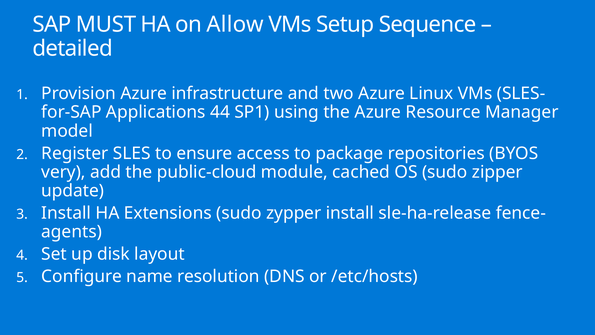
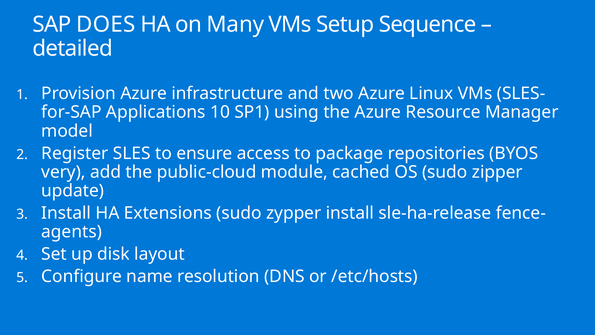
MUST: MUST -> DOES (106, 24)
Allow: Allow -> Many (235, 24)
44: 44 -> 10 (220, 112)
